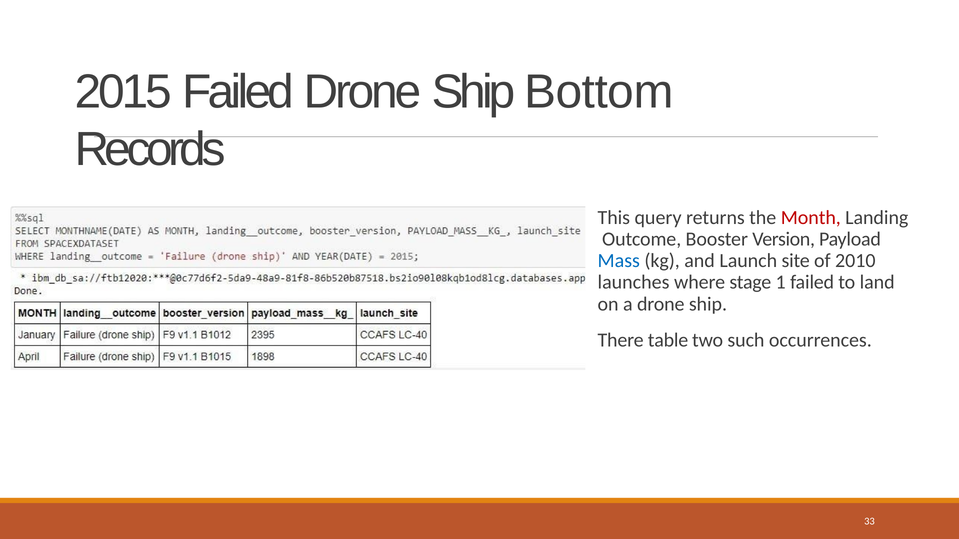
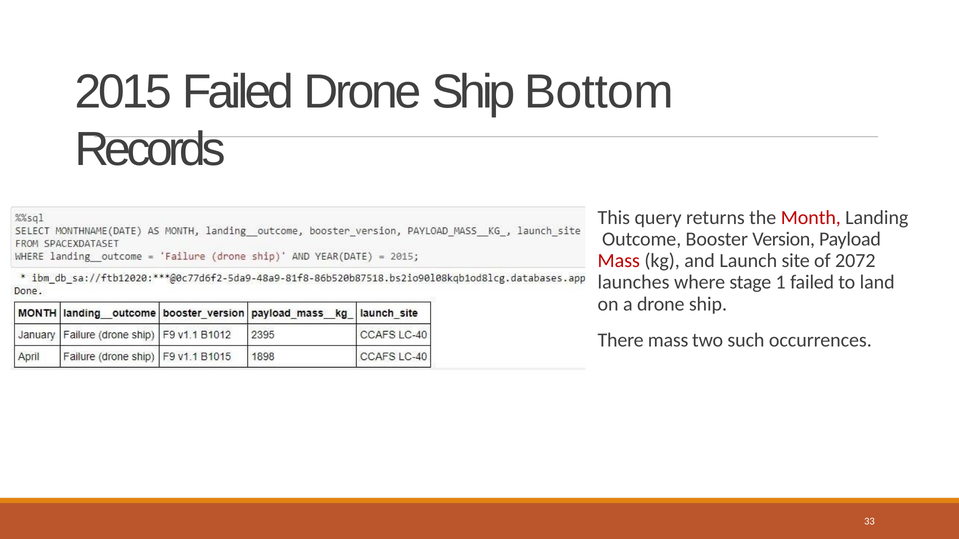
Mass colour: blue -> red (619, 261)
2010: 2010 -> 2072 (855, 261)
There table: table -> mass (668, 340)
